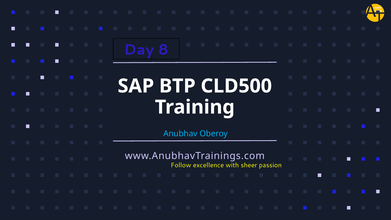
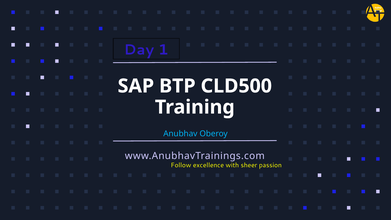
8: 8 -> 1 (163, 50)
